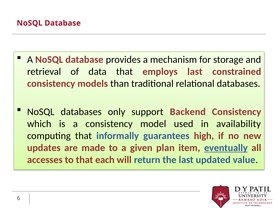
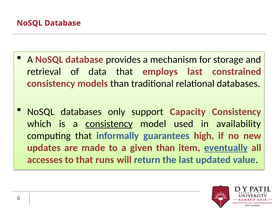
Backend: Backend -> Capacity (188, 112)
consistency underline: none -> present (109, 124)
given plan: plan -> than (166, 148)
each: each -> runs (105, 160)
